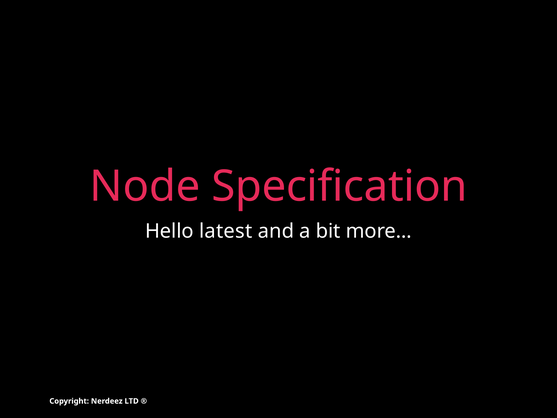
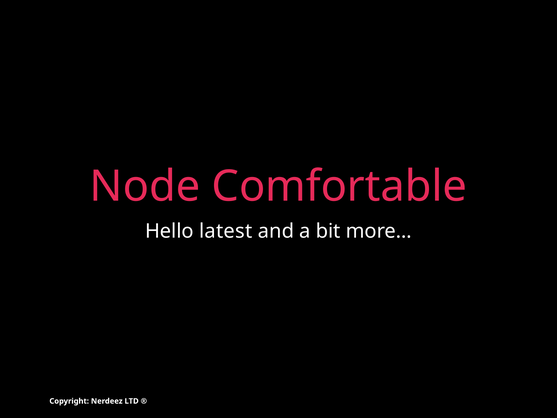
Specification: Specification -> Comfortable (339, 186)
